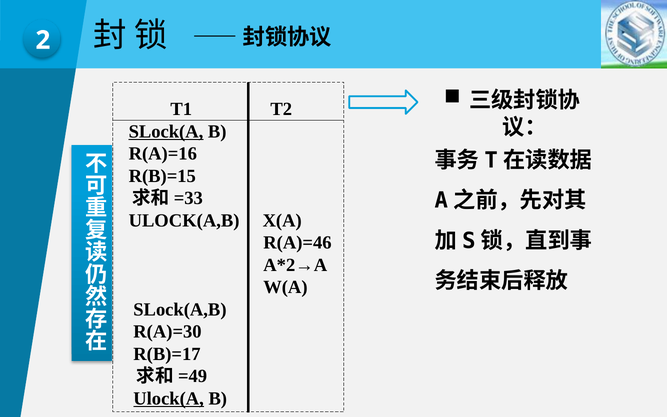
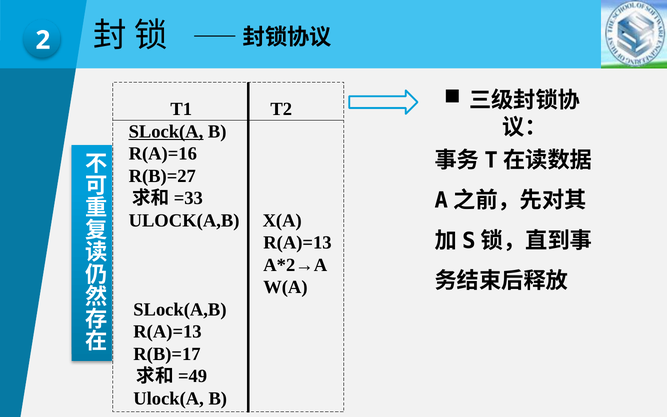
R(B)=15: R(B)=15 -> R(B)=27 (162, 176)
R(A)=46: R(A)=46 -> R(A)=13 (297, 243)
R(A)=30: R(A)=30 -> R(A)=13 (167, 332)
Ulock(A underline: present -> none (169, 398)
